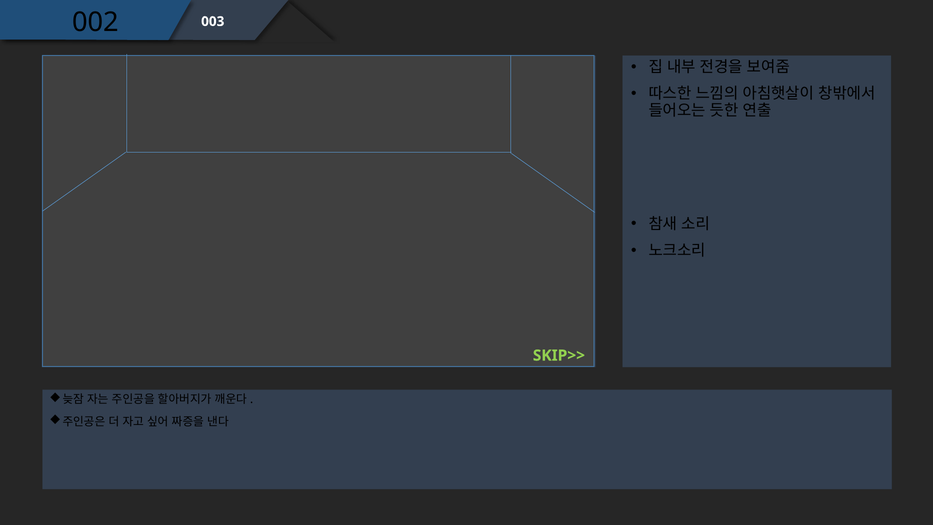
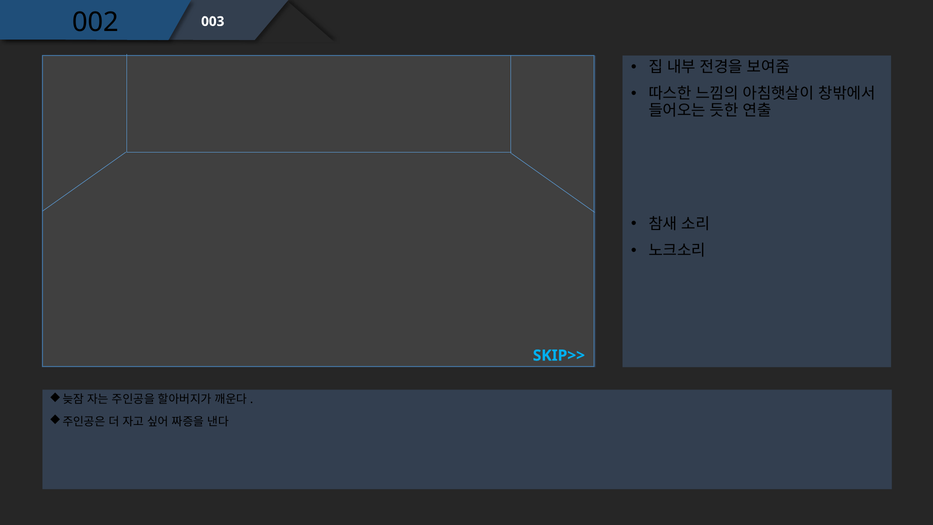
SKIP>> colour: light green -> light blue (559, 355)
